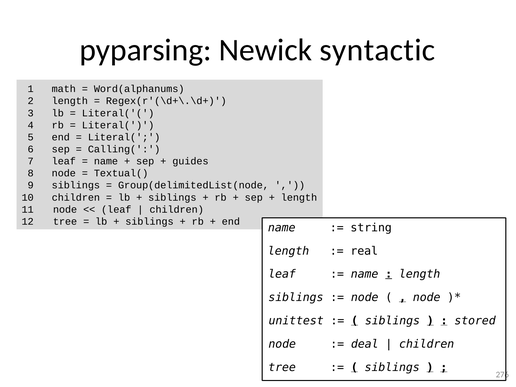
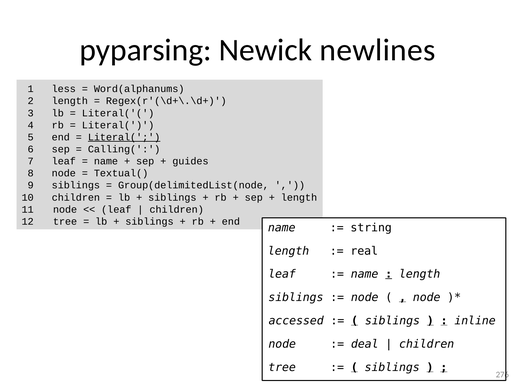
syntactic: syntactic -> newlines (377, 50)
math: math -> less (64, 89)
Literal( underline: none -> present (124, 137)
unittest: unittest -> accessed (296, 321)
stored: stored -> inline (475, 321)
